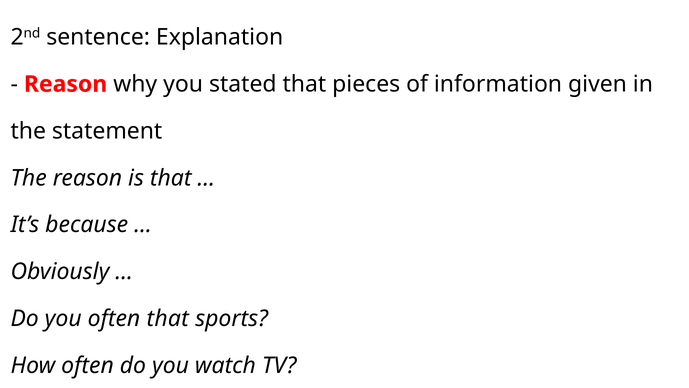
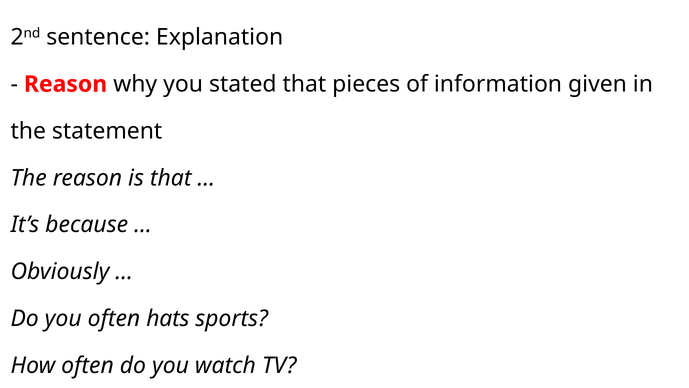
often that: that -> hats (168, 318)
